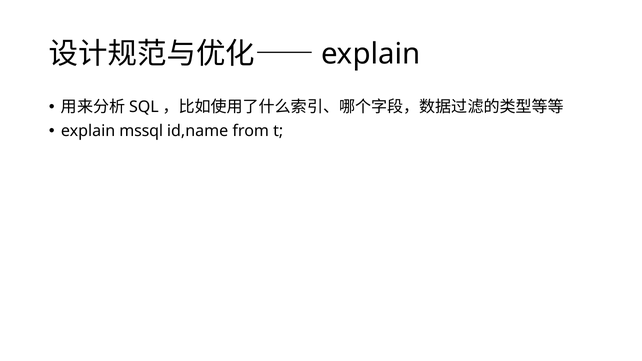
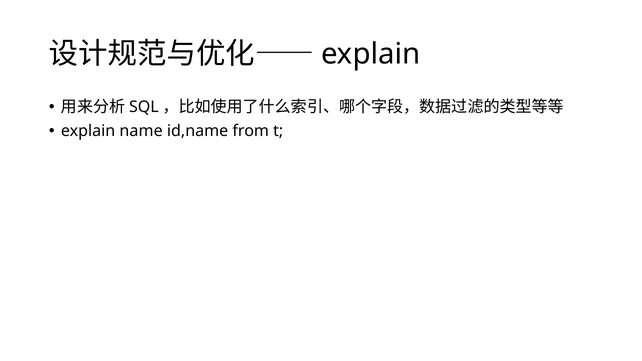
mssql: mssql -> name (141, 131)
